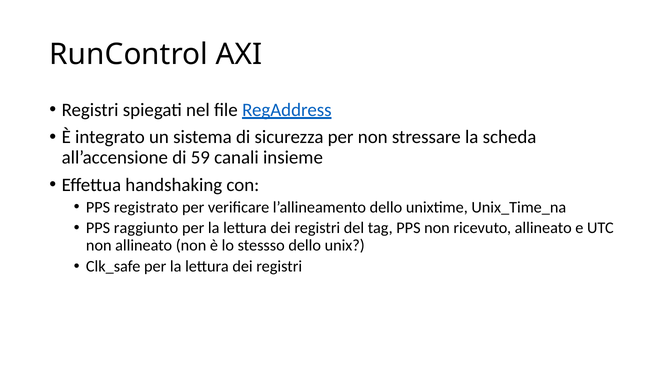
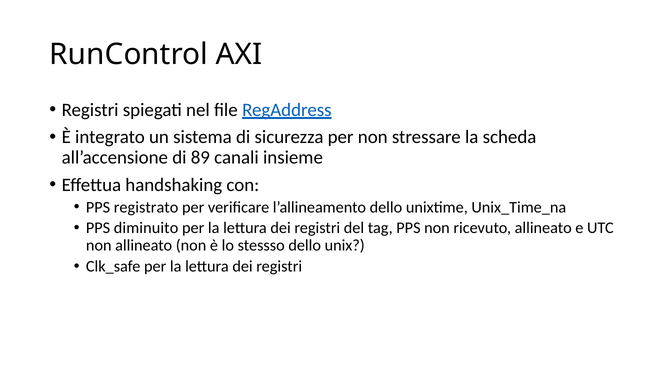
59: 59 -> 89 (200, 158)
raggiunto: raggiunto -> diminuito (146, 228)
